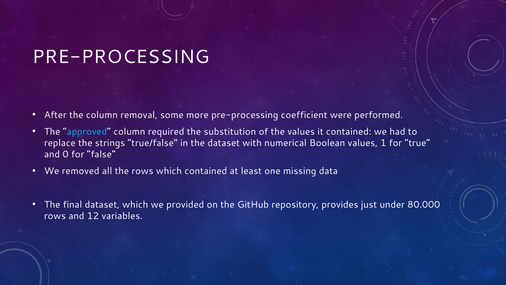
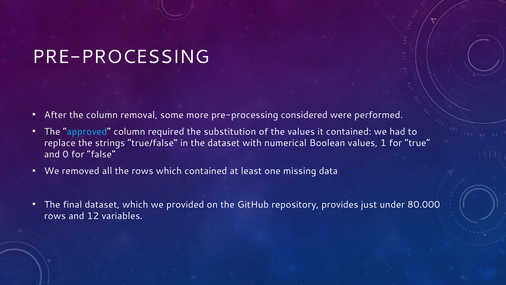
coefficient: coefficient -> considered (304, 115)
